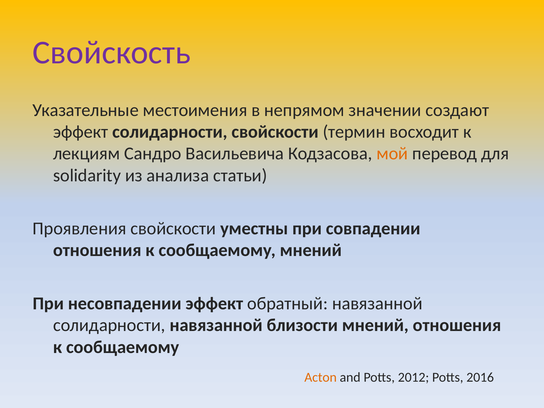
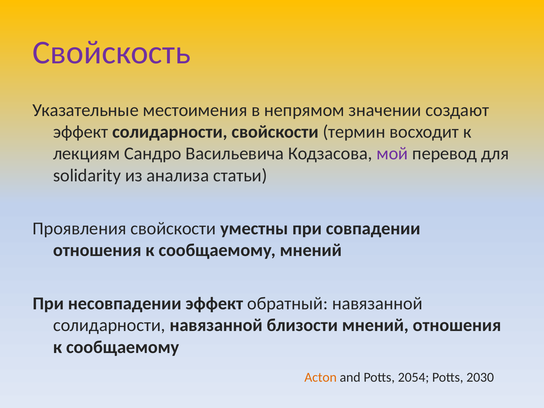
мой colour: orange -> purple (392, 154)
2012: 2012 -> 2054 (413, 377)
2016: 2016 -> 2030 (480, 377)
